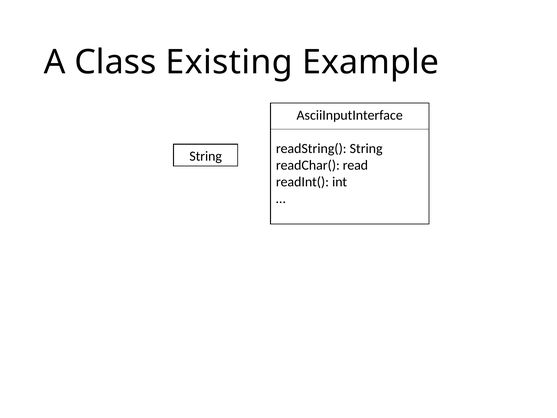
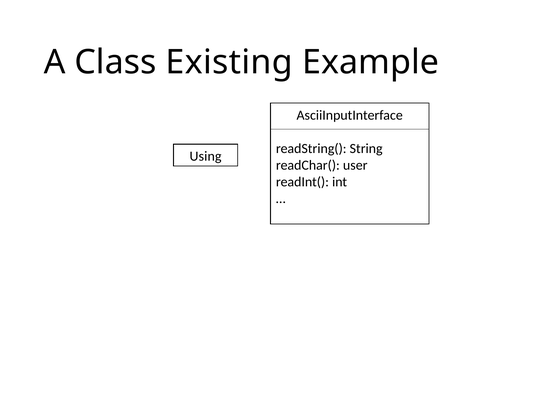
String: String -> Using (206, 156)
read: read -> user (355, 165)
